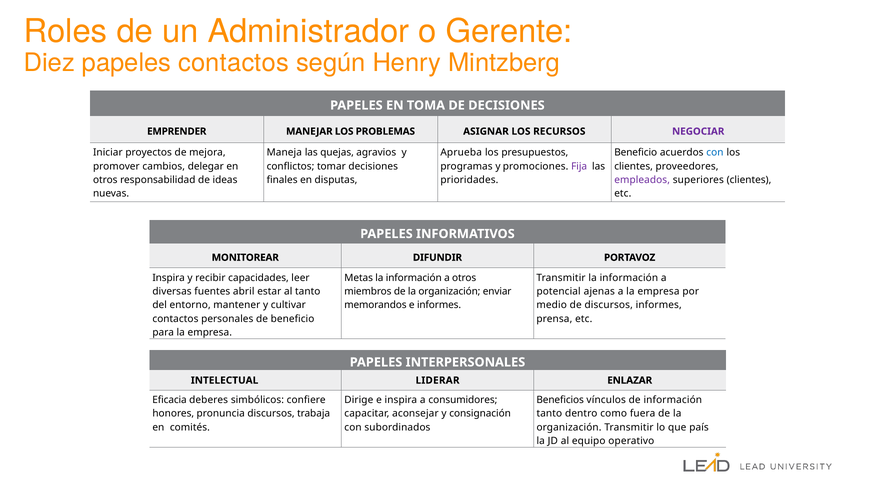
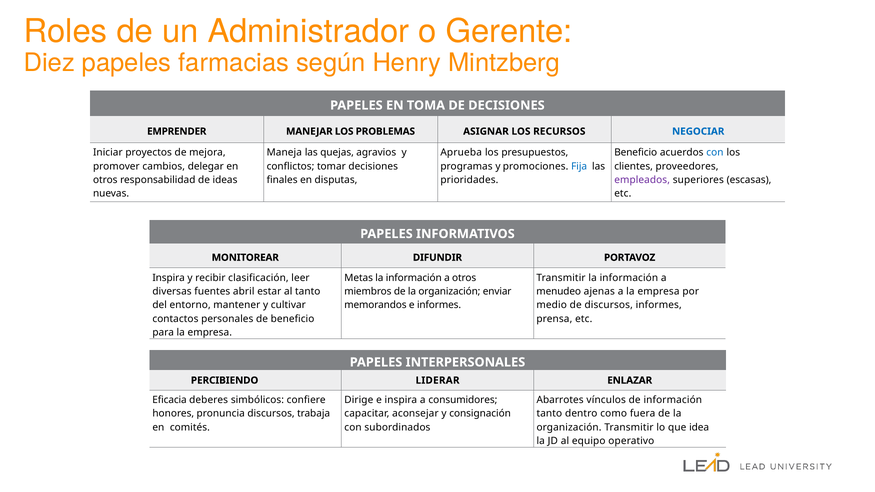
papeles contactos: contactos -> farmacias (234, 63)
NEGOCIAR colour: purple -> blue (698, 131)
Fija colour: purple -> blue (579, 166)
superiores clientes: clientes -> escasas (749, 180)
capacidades: capacidades -> clasificación (258, 278)
potencial: potencial -> menudeo (559, 291)
INTELECTUAL: INTELECTUAL -> PERCIBIENDO (225, 380)
Beneficios: Beneficios -> Abarrotes (560, 400)
país: país -> idea (699, 427)
